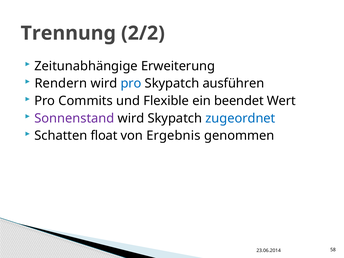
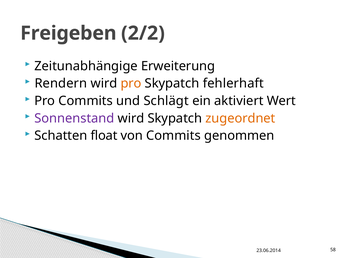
Trennung: Trennung -> Freigeben (68, 33)
pro colour: blue -> orange (131, 83)
ausführen: ausführen -> fehlerhaft (233, 83)
Flexible: Flexible -> Schlägt (166, 101)
beendet: beendet -> aktiviert (239, 101)
zugeordnet colour: blue -> orange (240, 118)
von Ergebnis: Ergebnis -> Commits (173, 136)
